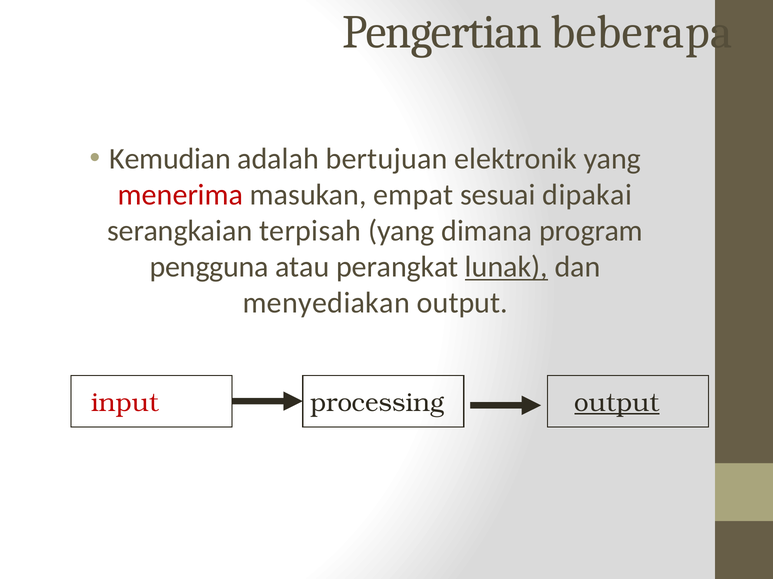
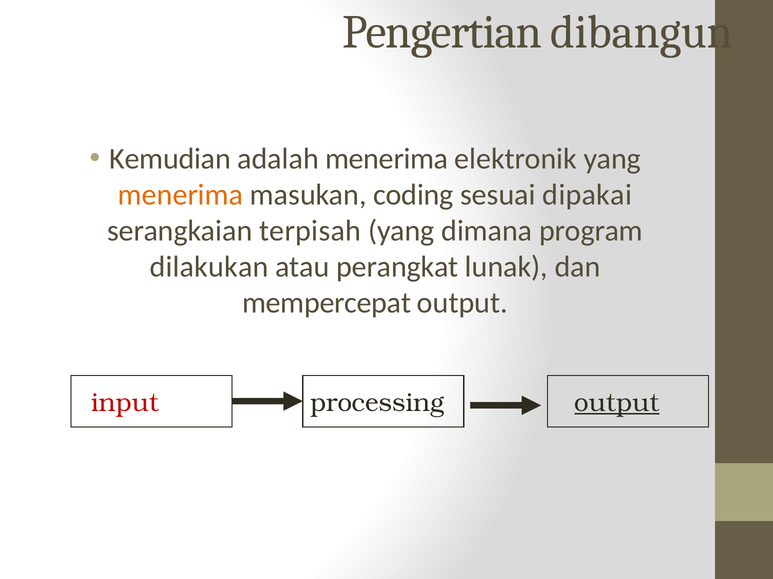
beberapa: beberapa -> dibangun (642, 32)
adalah bertujuan: bertujuan -> menerima (387, 159)
menerima colour: red -> orange (181, 195)
empat: empat -> coding (413, 195)
pengguna: pengguna -> dilakukan (209, 267)
lunak underline: present -> none (506, 267)
menyediakan: menyediakan -> mempercepat (327, 303)
